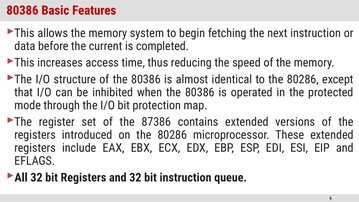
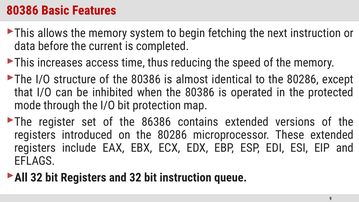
87386: 87386 -> 86386 (156, 122)
